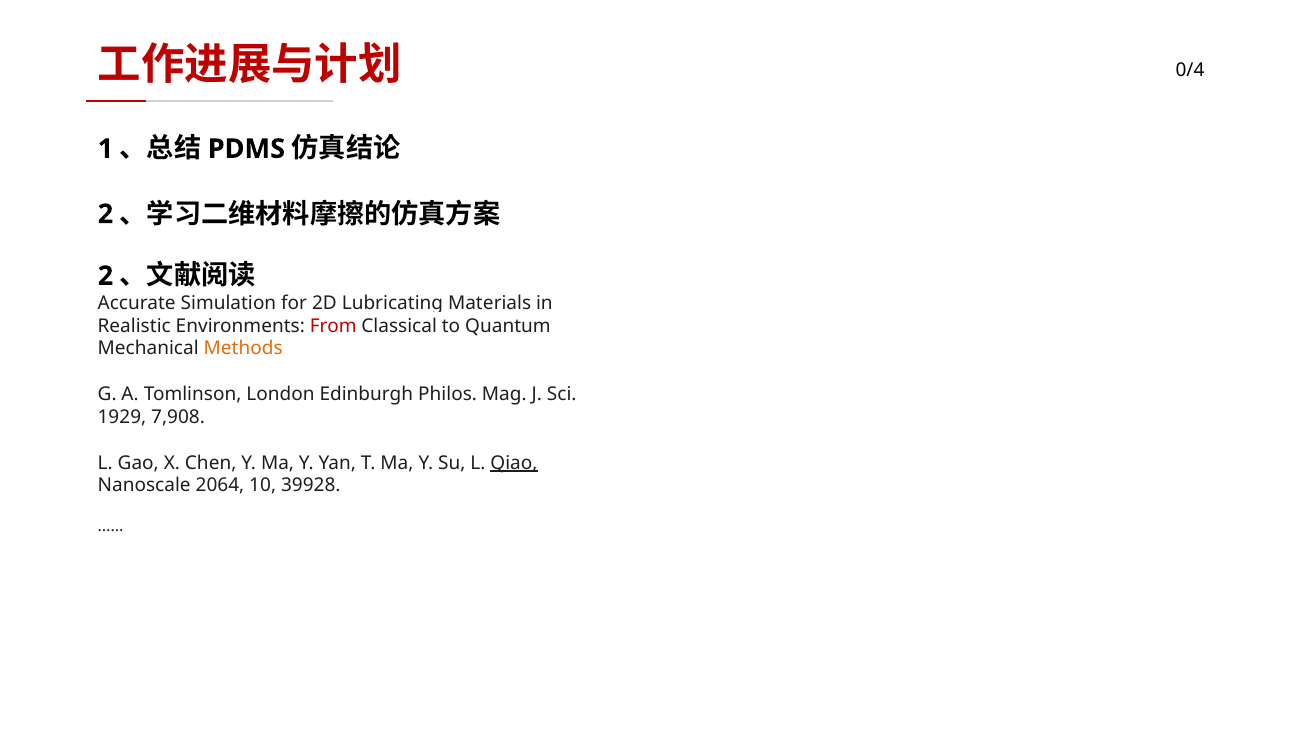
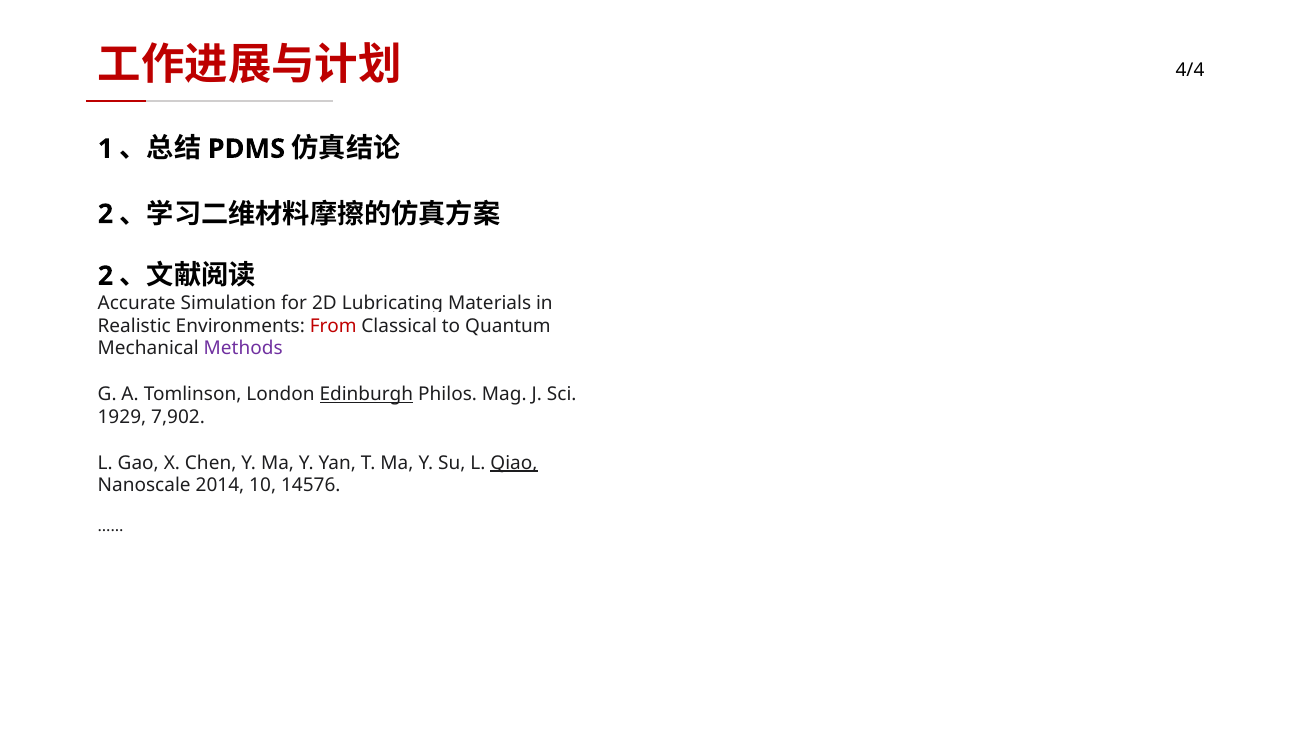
0/4: 0/4 -> 4/4 (1190, 70)
Methods colour: orange -> purple (243, 349)
Edinburgh underline: none -> present (366, 394)
7,908: 7,908 -> 7,902 (178, 417)
2064: 2064 -> 2014 (220, 486)
39928: 39928 -> 14576 (311, 486)
